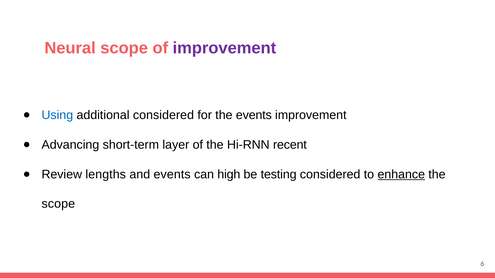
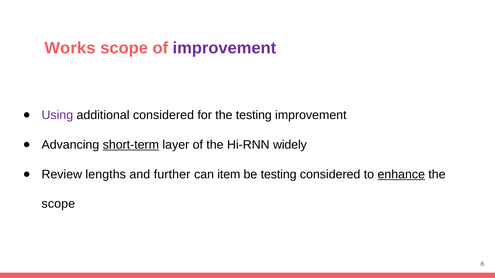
Neural: Neural -> Works (70, 48)
Using colour: blue -> purple (57, 115)
the events: events -> testing (254, 115)
short-term underline: none -> present (131, 145)
recent: recent -> widely (290, 145)
and events: events -> further (172, 175)
high: high -> item (229, 175)
